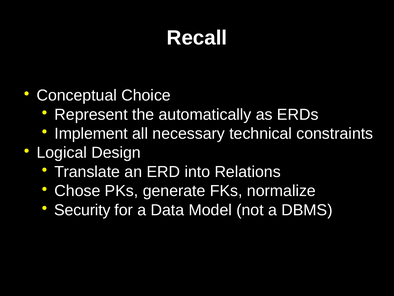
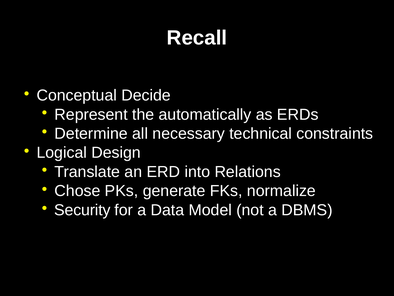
Choice: Choice -> Decide (146, 95)
Implement: Implement -> Determine (91, 133)
